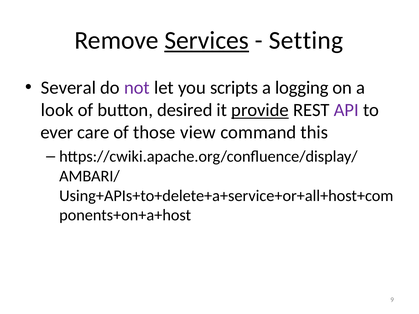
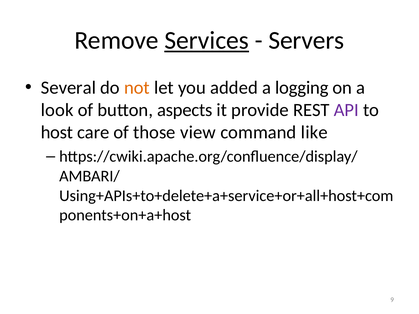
Setting: Setting -> Servers (306, 41)
not colour: purple -> orange (137, 88)
scripts: scripts -> added (234, 88)
desired: desired -> aspects (185, 110)
provide underline: present -> none (260, 110)
ever: ever -> host (57, 133)
this: this -> like (314, 133)
